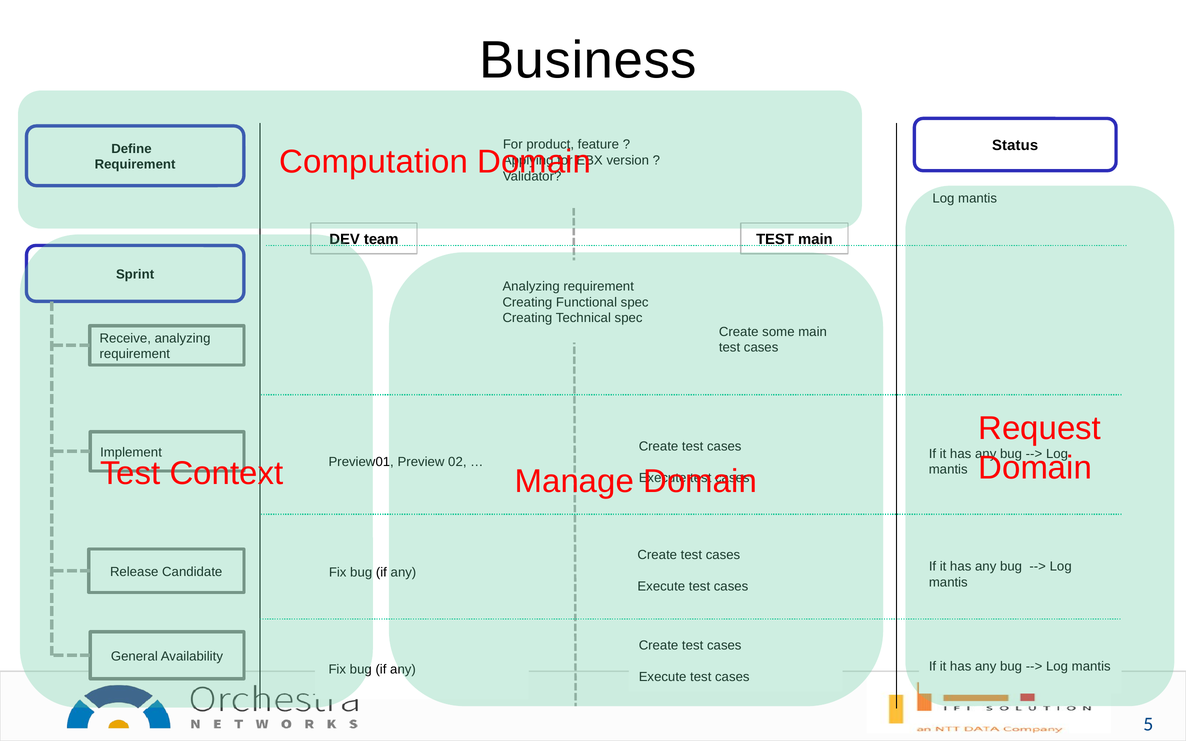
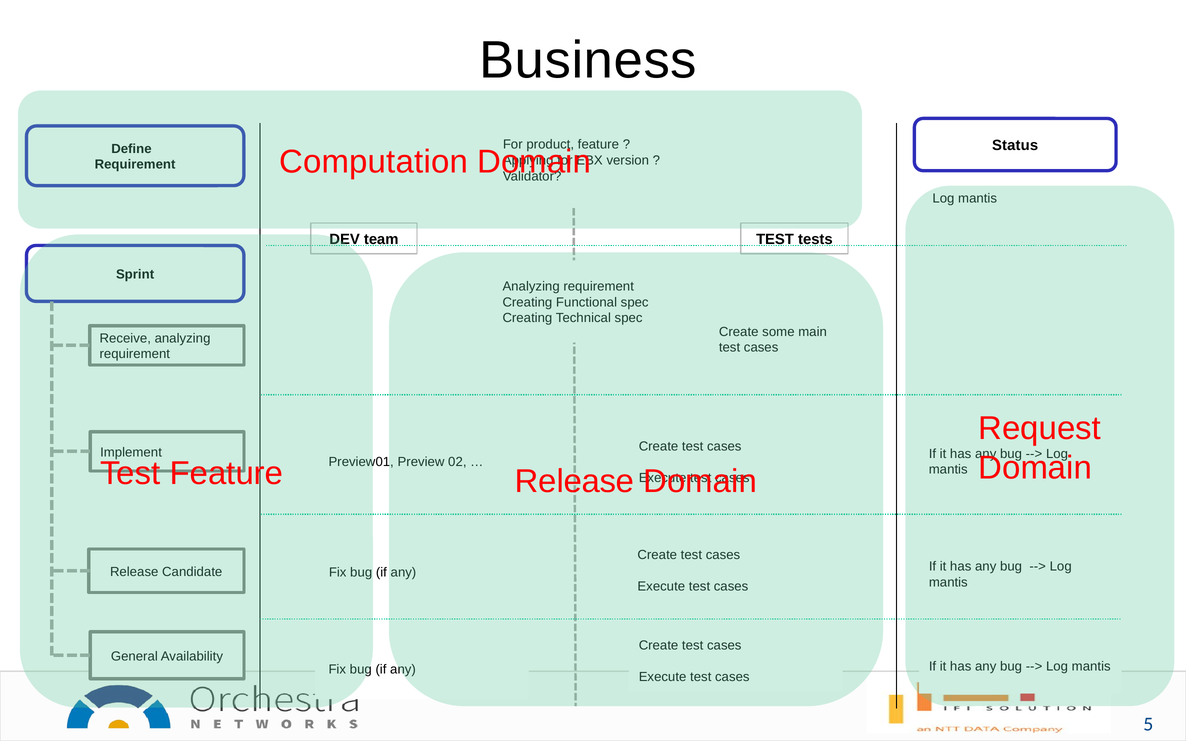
TEST main: main -> tests (815, 240)
Test Context: Context -> Feature (226, 473)
Manage: Manage -> Release (575, 482)
